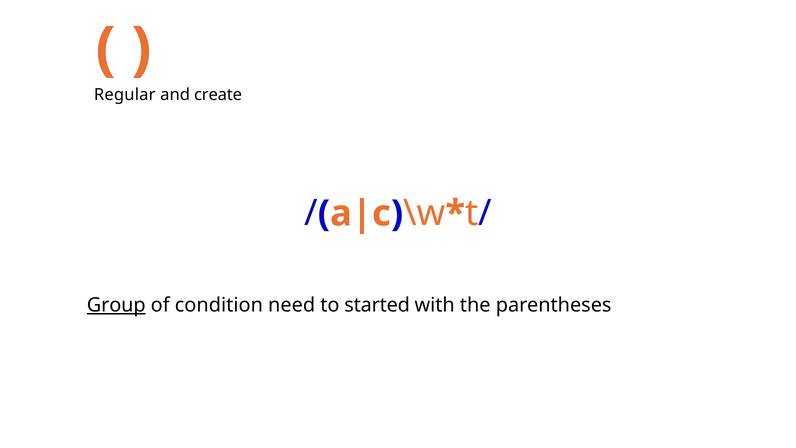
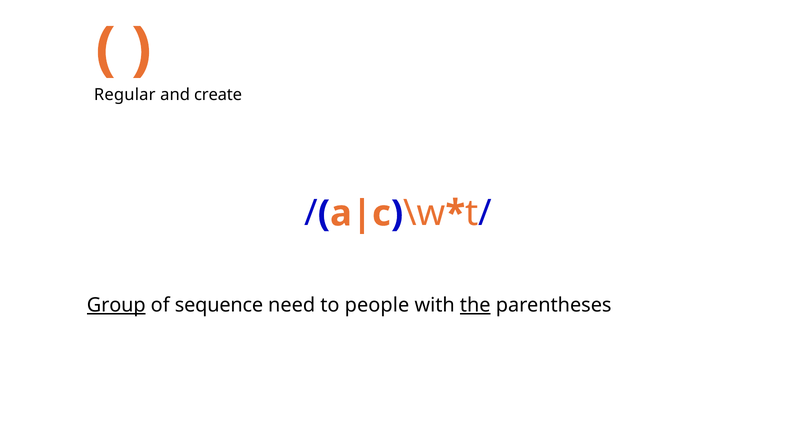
condition: condition -> sequence (219, 305)
started: started -> people (377, 305)
the underline: none -> present (475, 305)
